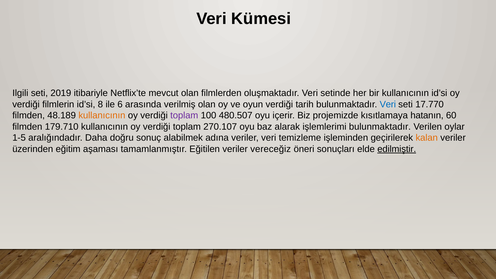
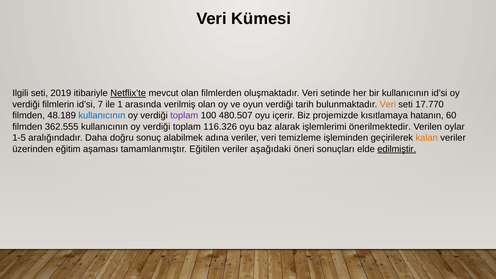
Netflix’te underline: none -> present (128, 93)
8: 8 -> 7 (100, 104)
6: 6 -> 1 (120, 104)
Veri colour: blue -> orange (388, 104)
kullanıcının colour: orange -> blue (102, 116)
179.710: 179.710 -> 362.555 (62, 127)
270.107: 270.107 -> 116.326 (220, 127)
işlemlerimi bulunmaktadır: bulunmaktadır -> önerilmektedir (380, 127)
vereceğiz: vereceğiz -> aşağıdaki (271, 149)
